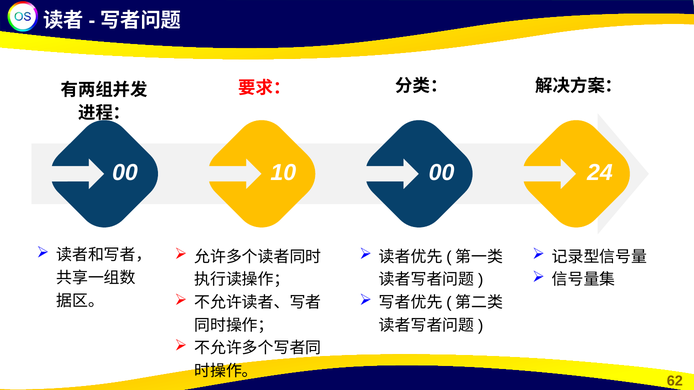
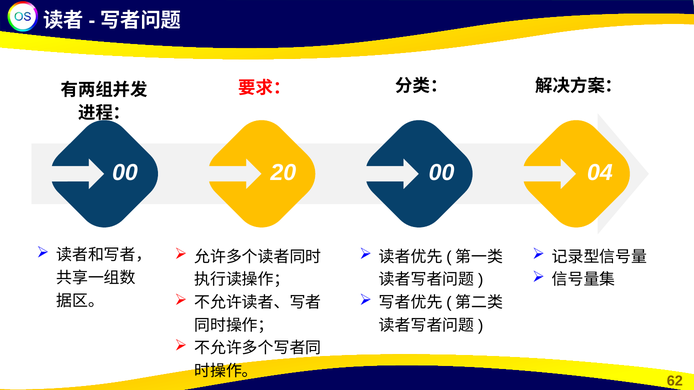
10: 10 -> 20 (283, 173)
24: 24 -> 04 (600, 173)
